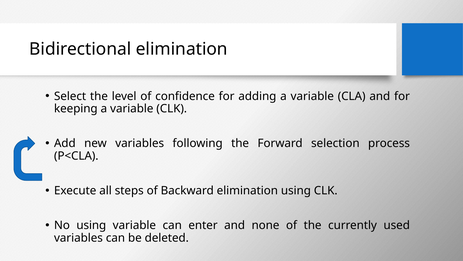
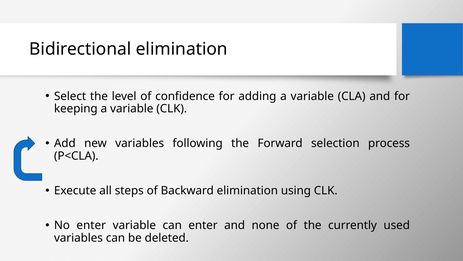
No using: using -> enter (91, 225)
